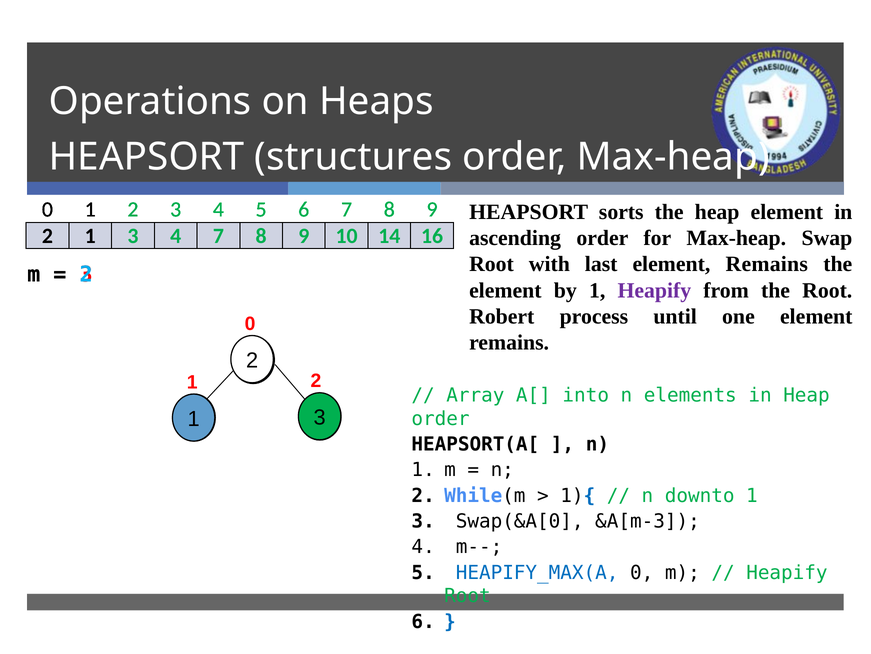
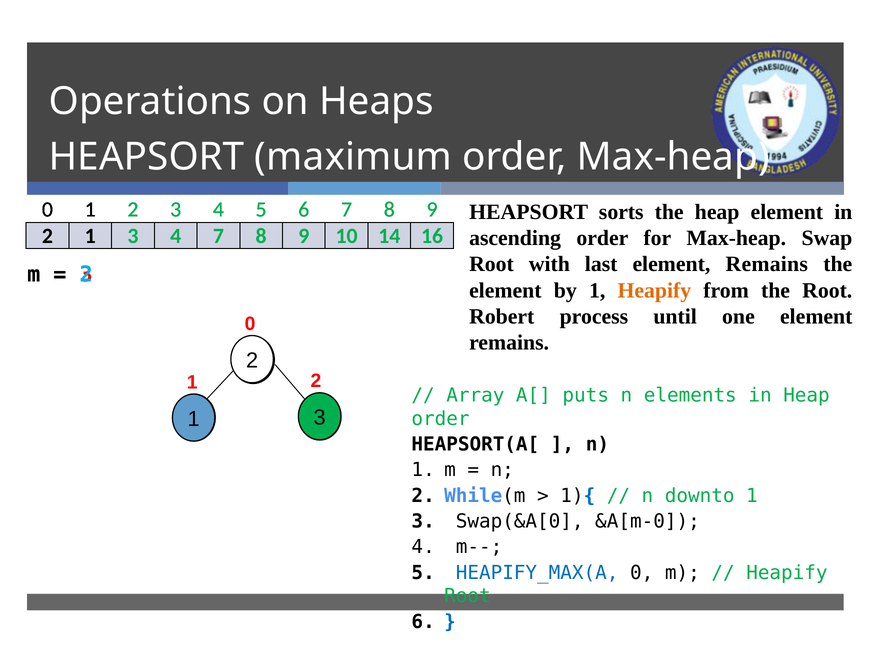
structures: structures -> maximum (353, 157)
Heapify colour: purple -> orange (654, 290)
into: into -> puts (586, 395)
&A[m-3: &A[m-3 -> &A[m-0 (647, 521)
